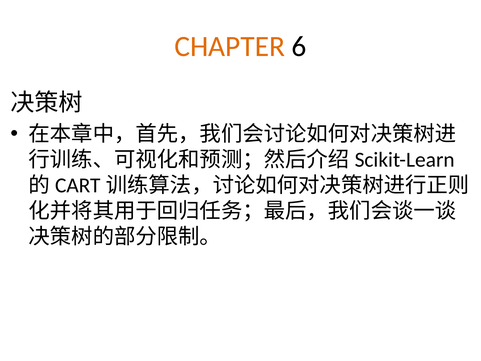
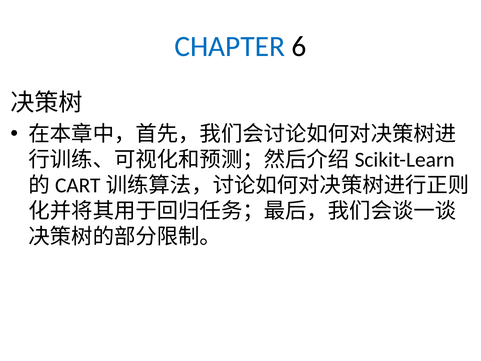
CHAPTER colour: orange -> blue (230, 47)
